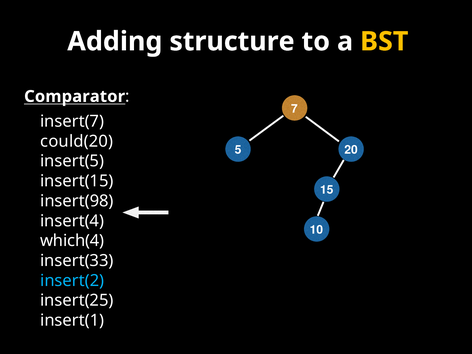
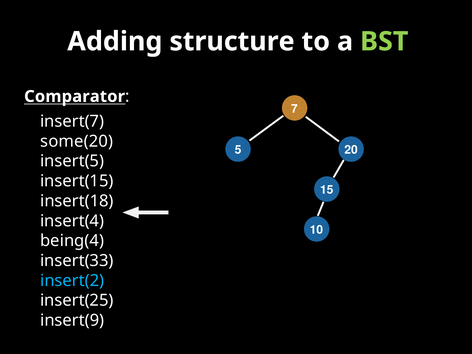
BST colour: yellow -> light green (384, 41)
could(20: could(20 -> some(20 (77, 141)
insert(98: insert(98 -> insert(18 (77, 201)
which(4: which(4 -> being(4 (72, 241)
insert(1: insert(1 -> insert(9 (72, 320)
